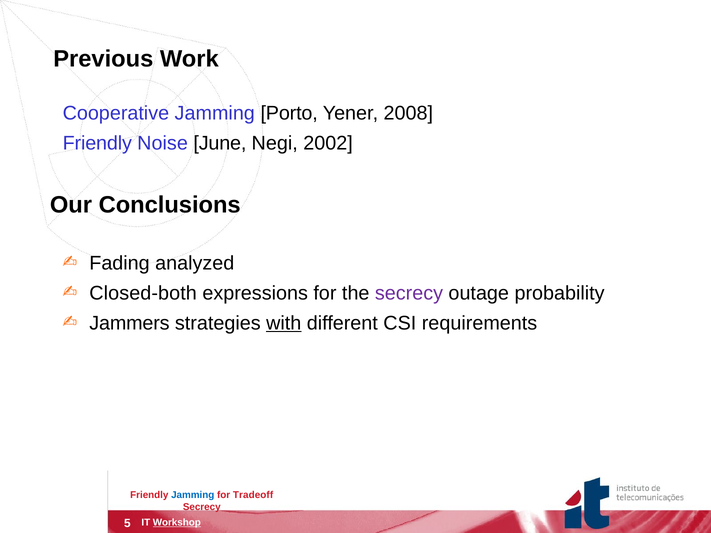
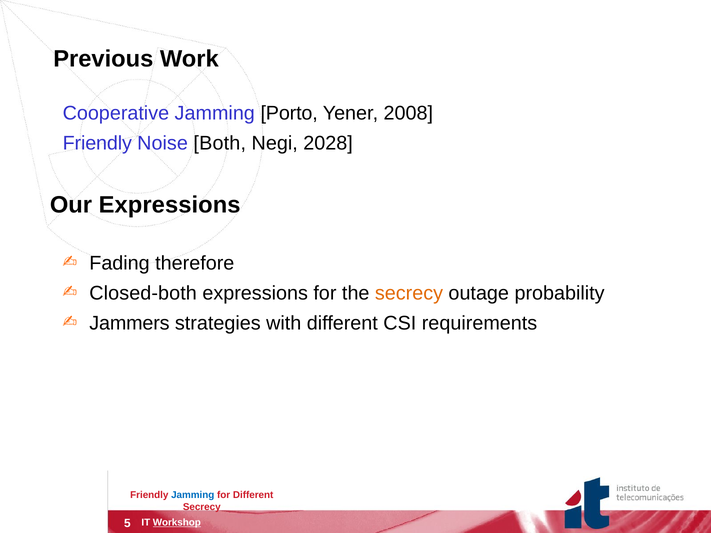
June: June -> Both (220, 143)
2002: 2002 -> 2028 (328, 143)
Our Conclusions: Conclusions -> Expressions (170, 205)
analyzed: analyzed -> therefore (195, 263)
secrecy colour: purple -> orange (409, 293)
with underline: present -> none (284, 323)
for Tradeoff: Tradeoff -> Different (253, 495)
